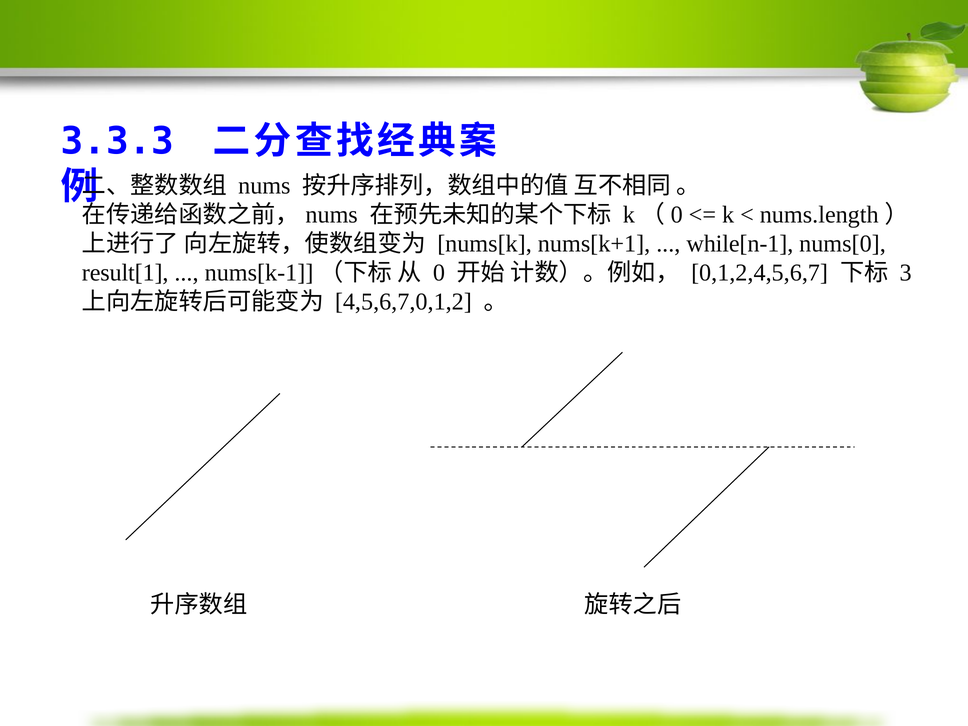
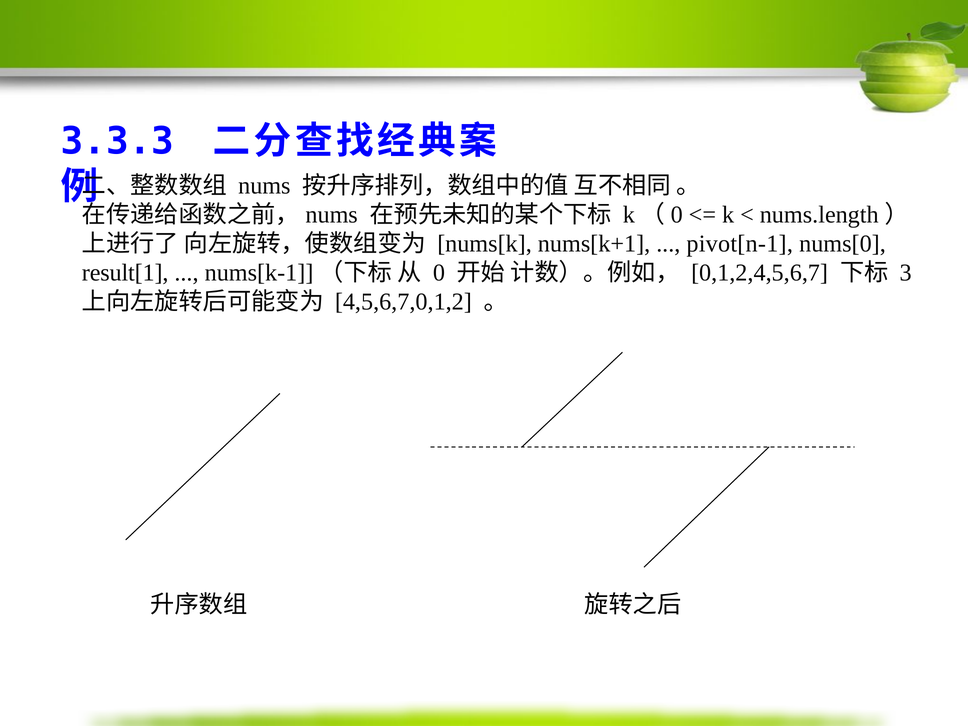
while[n-1: while[n-1 -> pivot[n-1 (740, 244)
